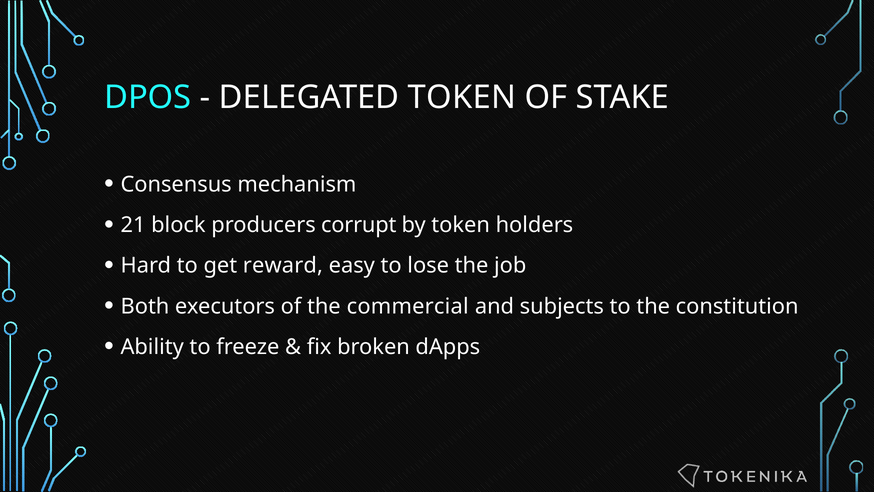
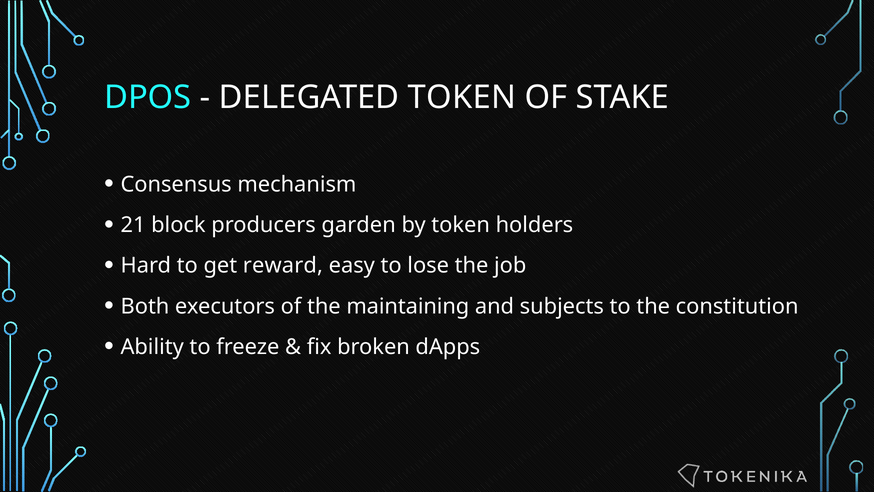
corrupt: corrupt -> garden (359, 225)
commercial: commercial -> maintaining (408, 306)
